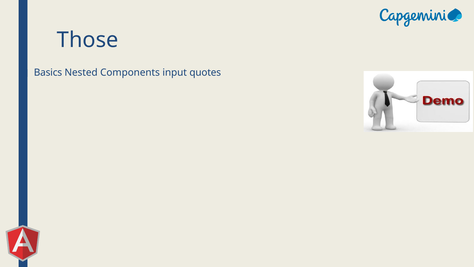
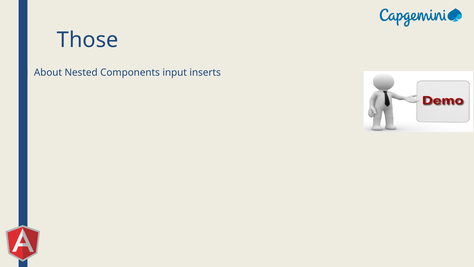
Basics: Basics -> About (48, 72)
quotes: quotes -> inserts (205, 72)
